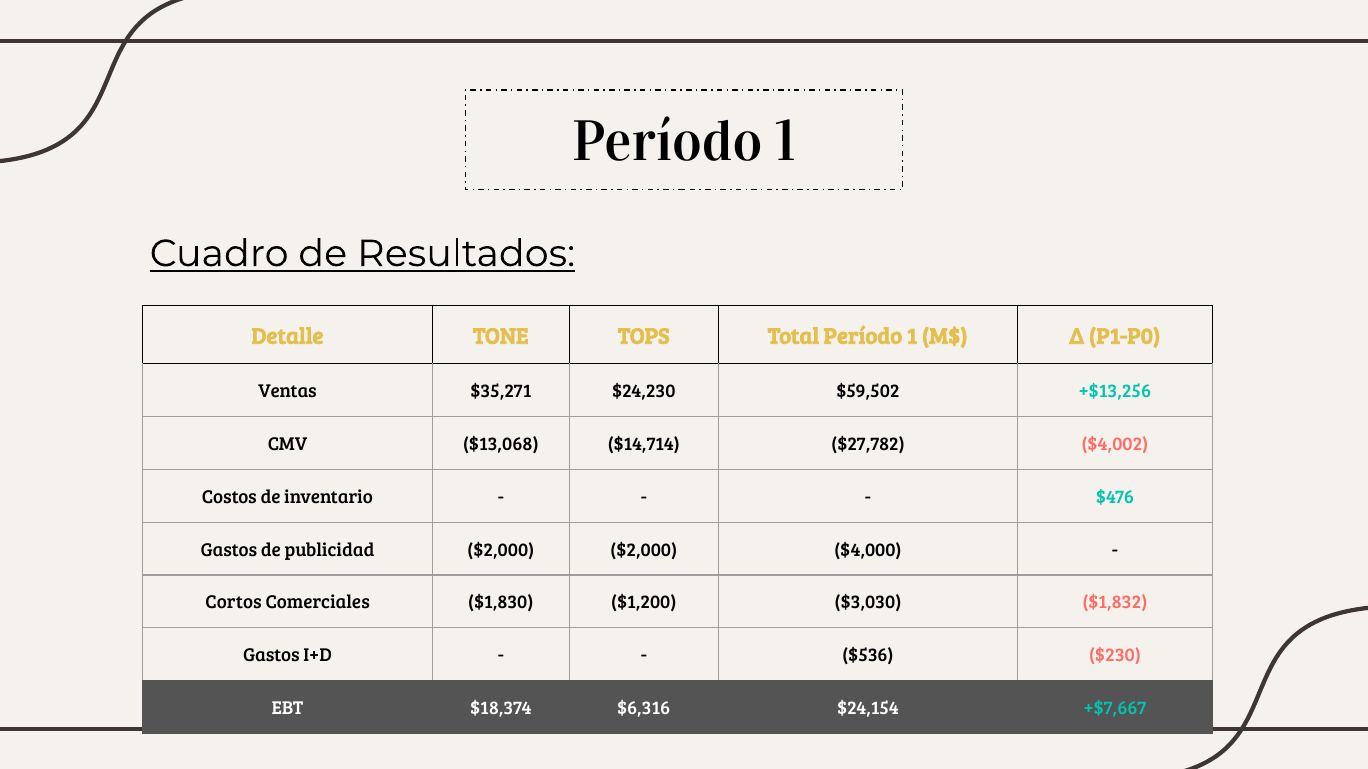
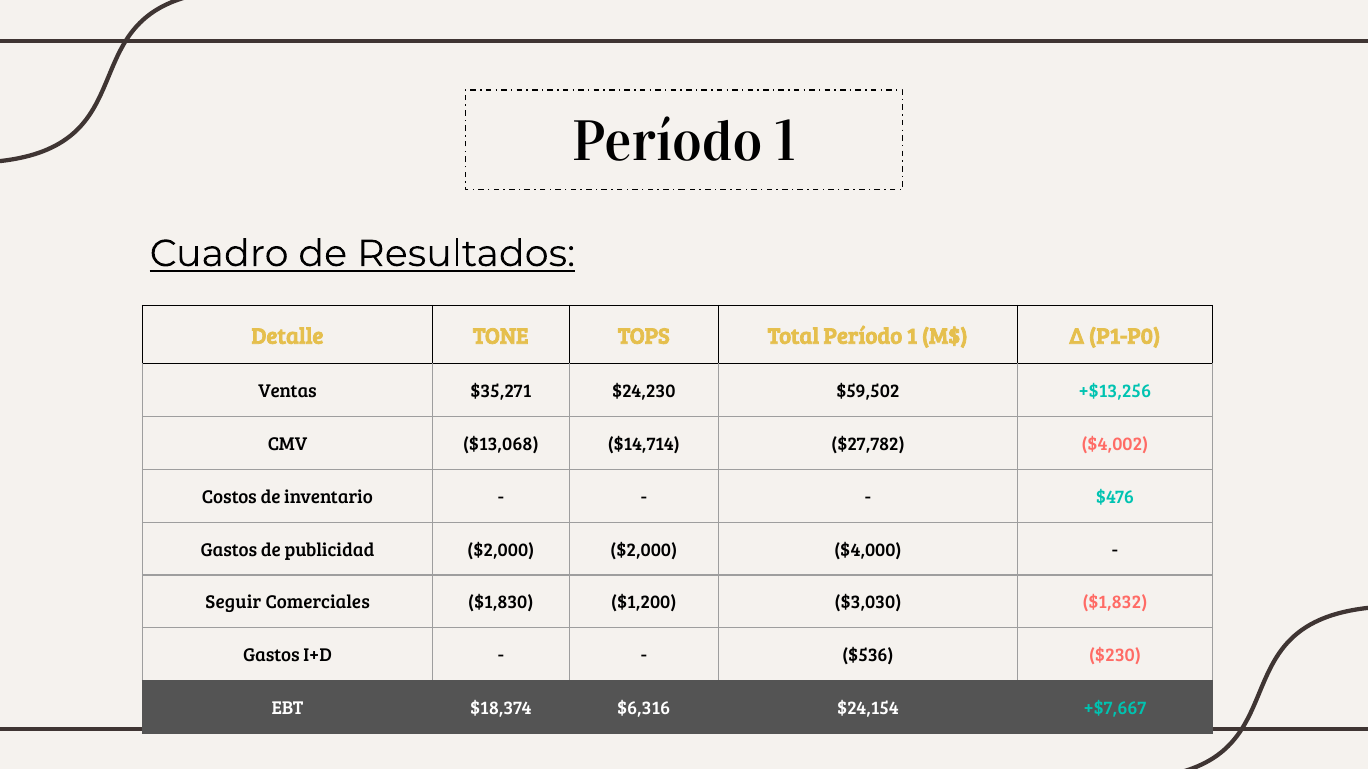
Cortos: Cortos -> Seguir (233, 603)
